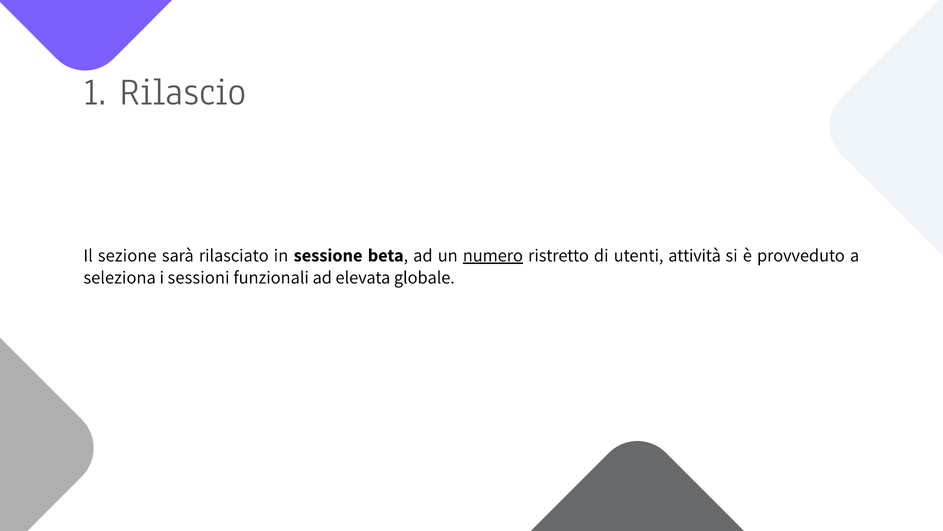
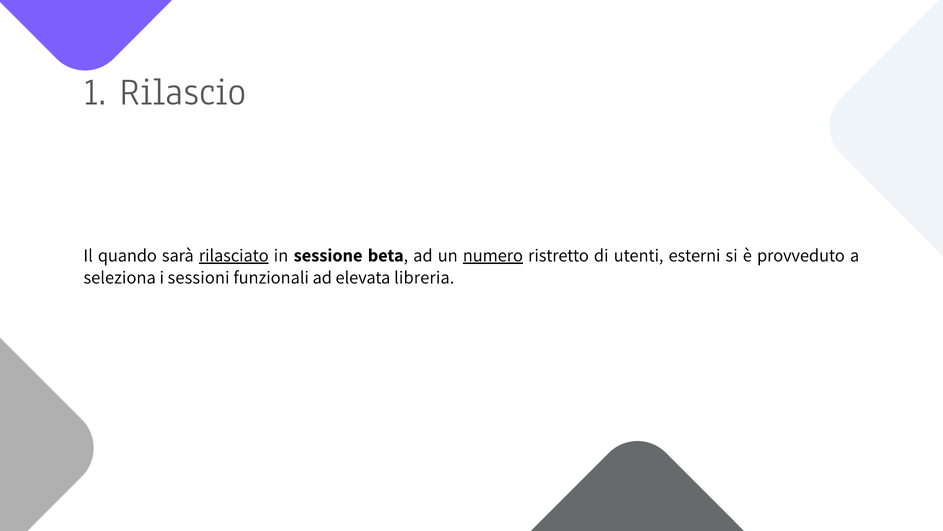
sezione: sezione -> quando (127, 255)
rilasciato underline: none -> present (234, 255)
attività: attività -> esterni (695, 255)
globale: globale -> libreria (424, 277)
